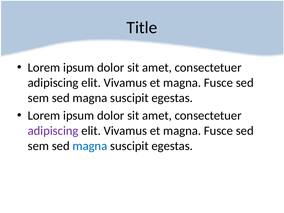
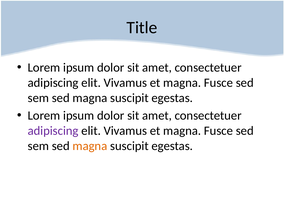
magna colour: blue -> orange (90, 146)
